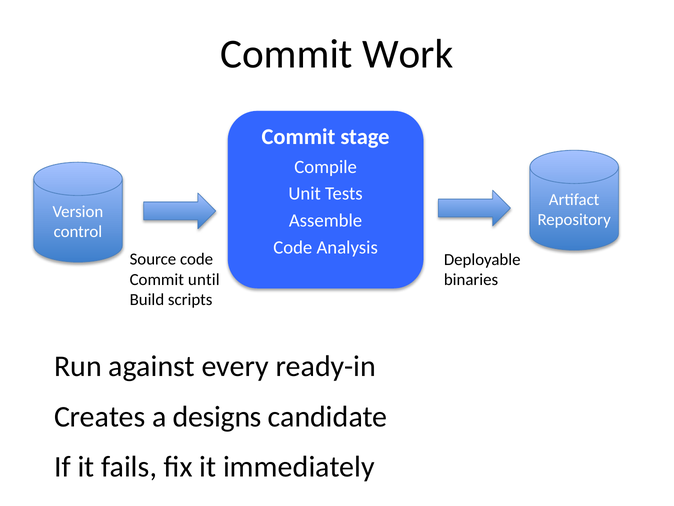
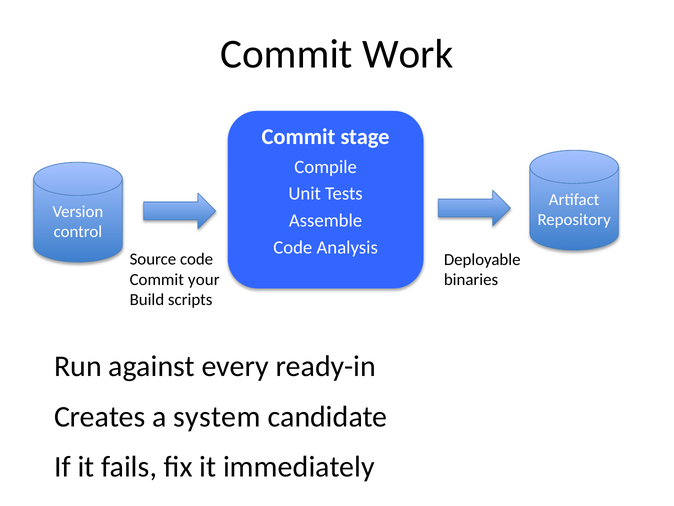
until: until -> your (204, 279)
designs: designs -> system (217, 416)
